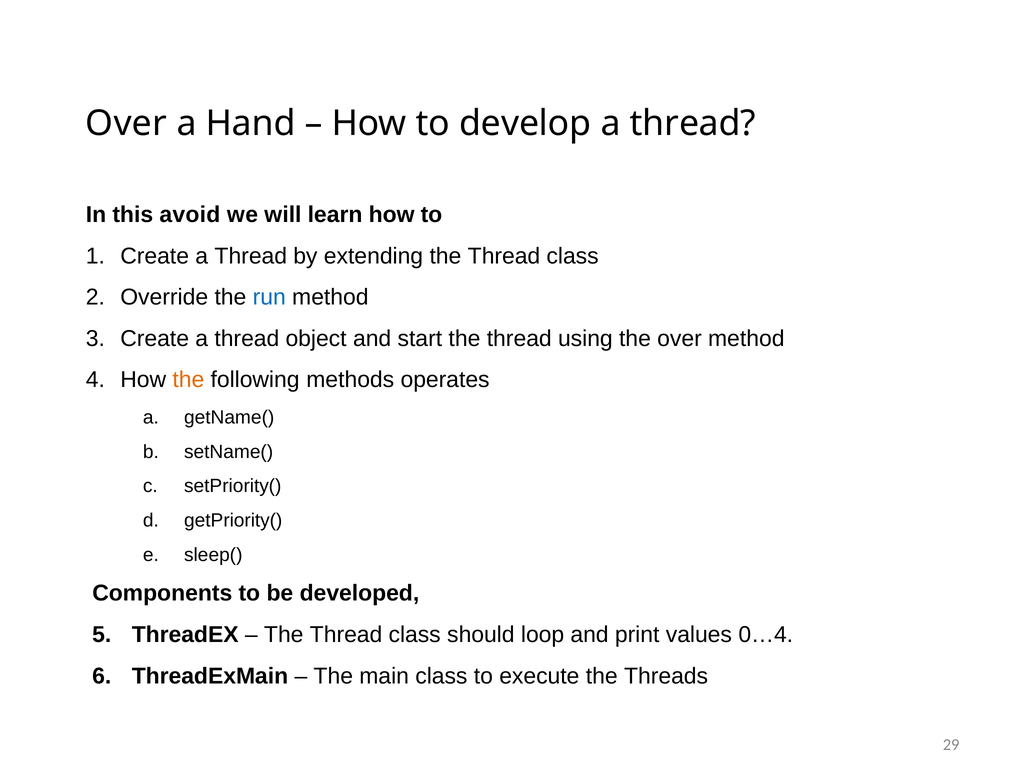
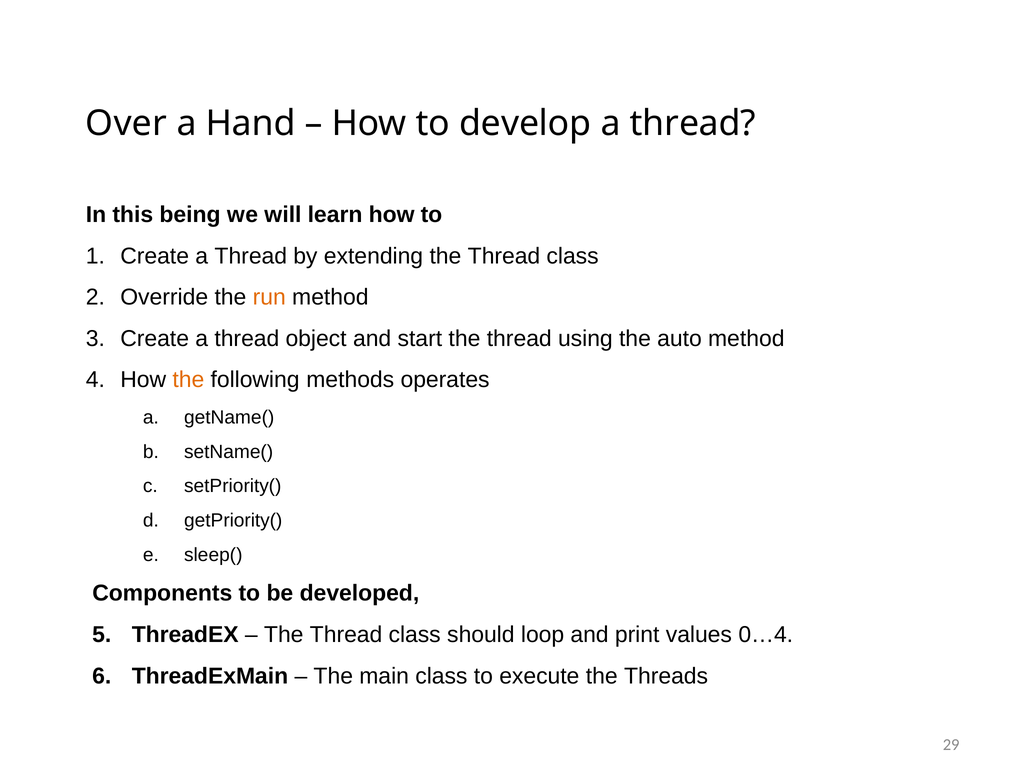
avoid: avoid -> being (190, 215)
run colour: blue -> orange (269, 297)
the over: over -> auto (680, 339)
